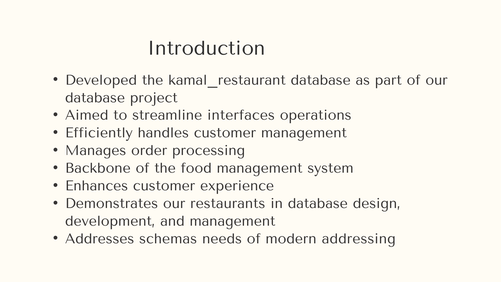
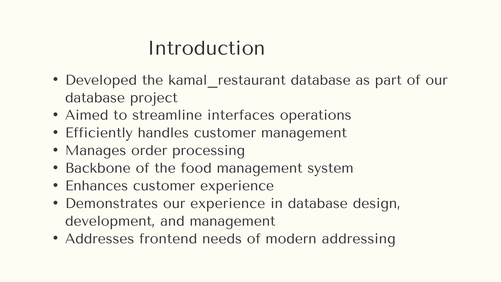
our restaurants: restaurants -> experience (228, 203)
schemas: schemas -> frontend (168, 239)
